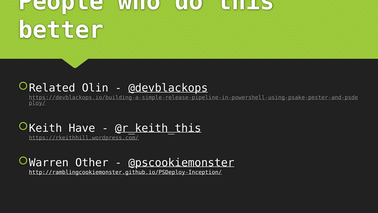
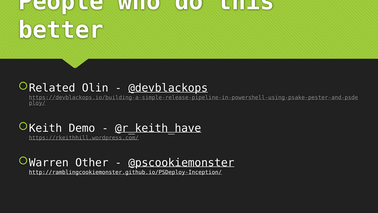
Have: Have -> Demo (82, 128)
@r_keith_this: @r_keith_this -> @r_keith_have (158, 128)
